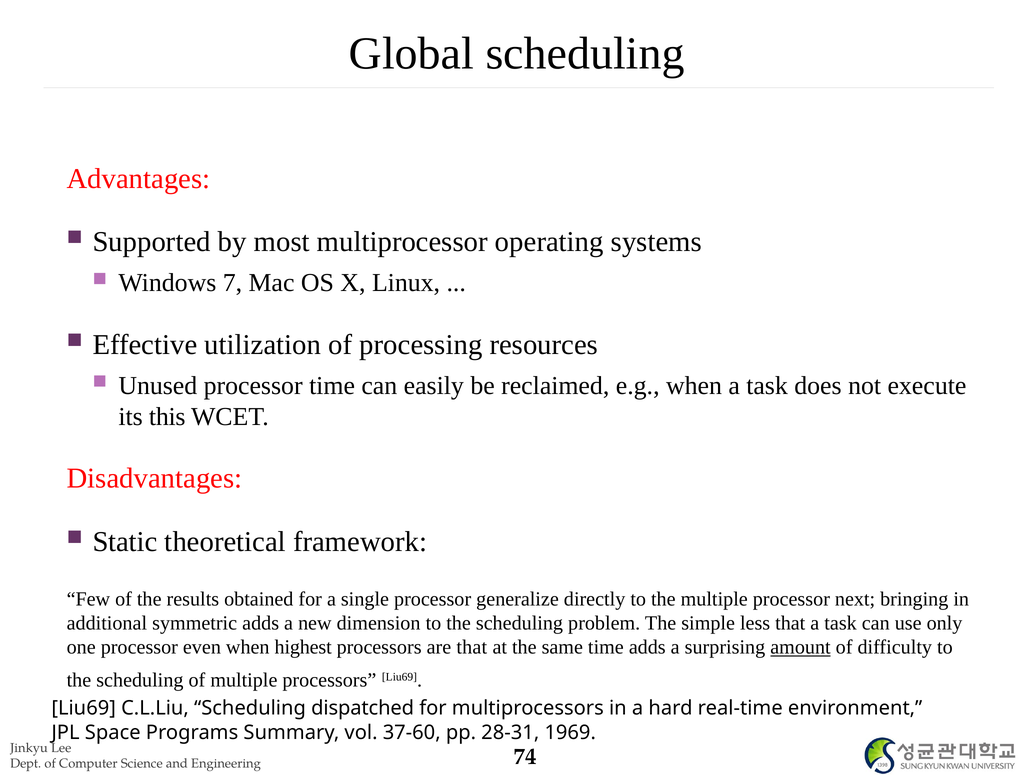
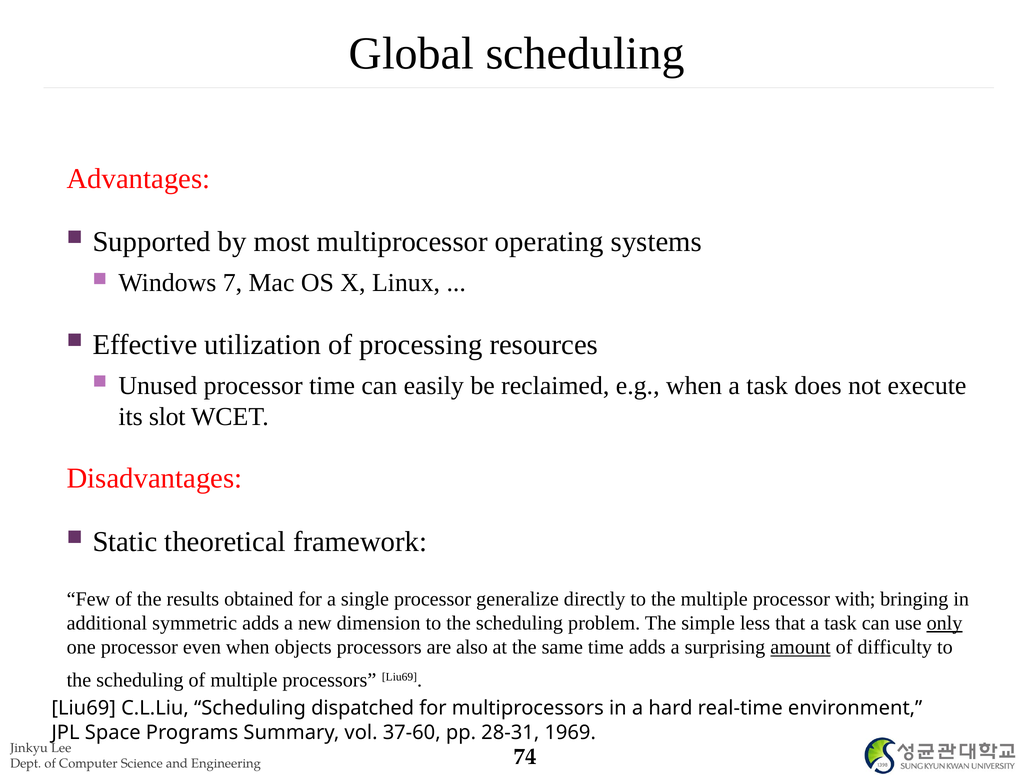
this: this -> slot (167, 417)
next: next -> with (855, 599)
only underline: none -> present (944, 623)
highest: highest -> objects (303, 648)
are that: that -> also (472, 648)
